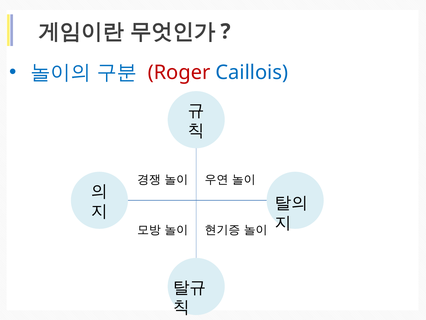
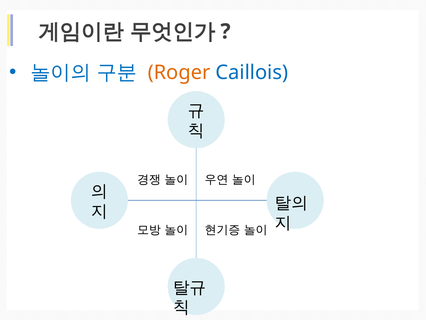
Roger colour: red -> orange (179, 72)
